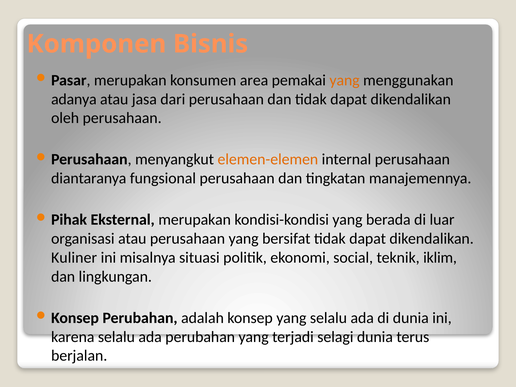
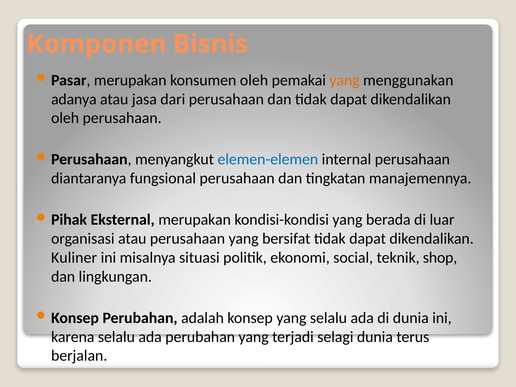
konsumen area: area -> oleh (254, 80)
elemen-elemen colour: orange -> blue (268, 159)
iklim: iklim -> shop (440, 258)
